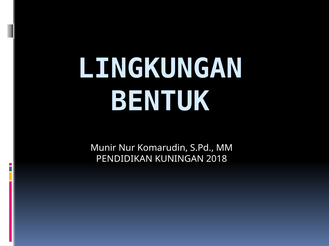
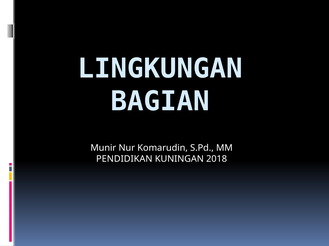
BENTUK: BENTUK -> BAGIAN (160, 102)
